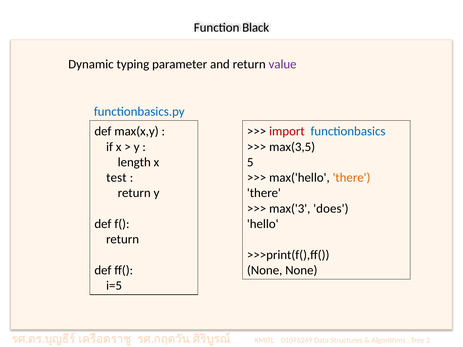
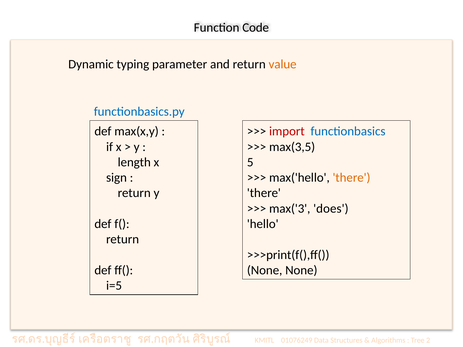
Black: Black -> Code (256, 28)
value colour: purple -> orange (283, 64)
test: test -> sign (116, 178)
